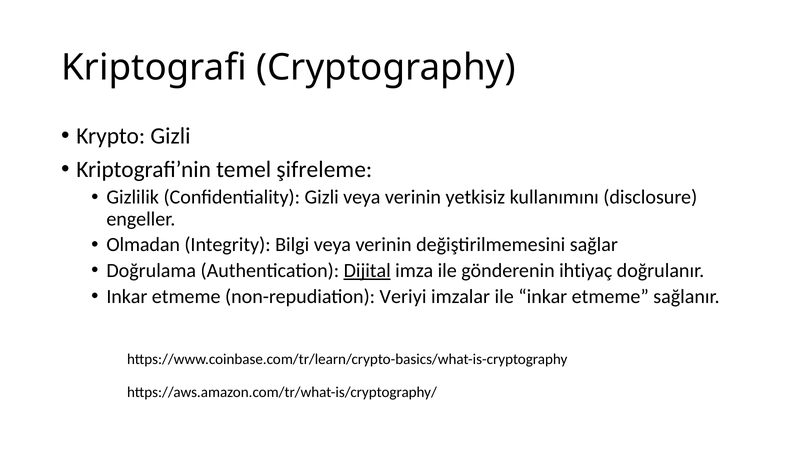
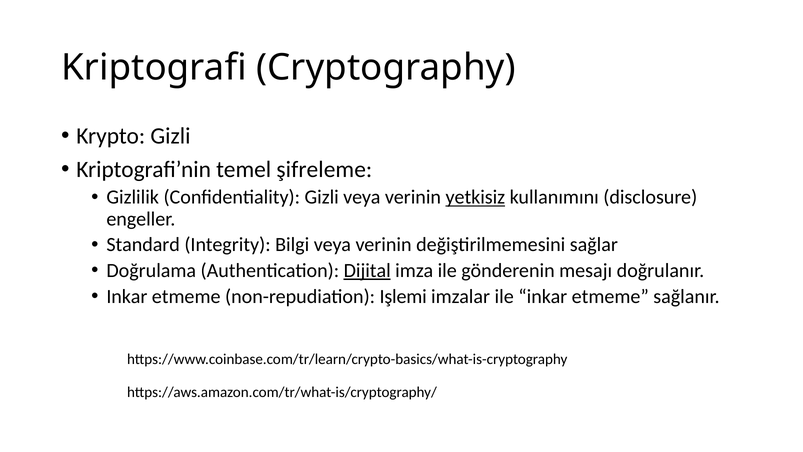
yetkisiz underline: none -> present (475, 197)
Olmadan: Olmadan -> Standard (143, 245)
ihtiyaç: ihtiyaç -> mesajı (586, 270)
Veriyi: Veriyi -> Işlemi (403, 296)
